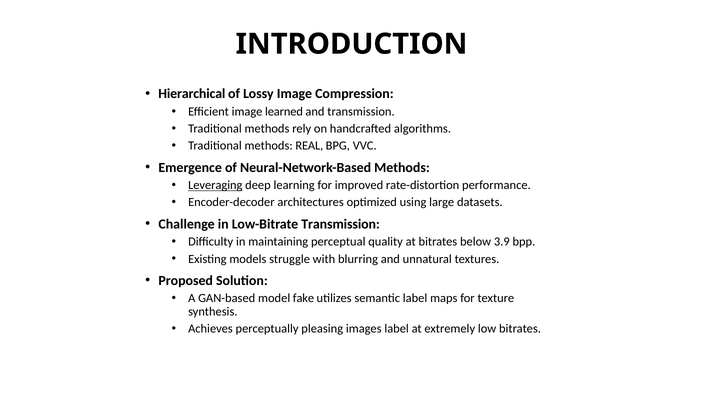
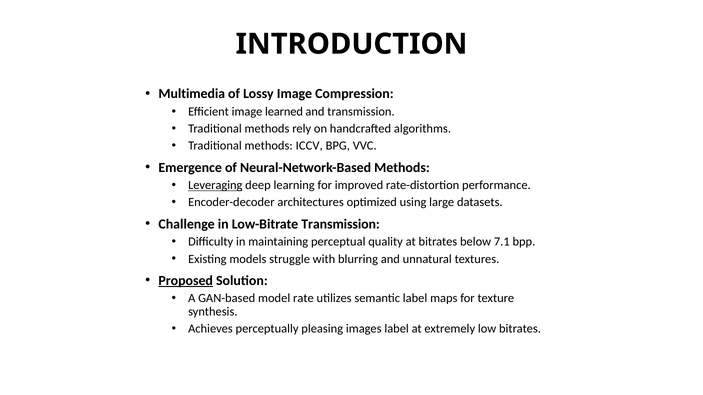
Hierarchical: Hierarchical -> Multimedia (192, 94)
REAL: REAL -> ICCV (309, 146)
3.9: 3.9 -> 7.1 (502, 242)
Proposed underline: none -> present (186, 281)
fake: fake -> rate (303, 299)
